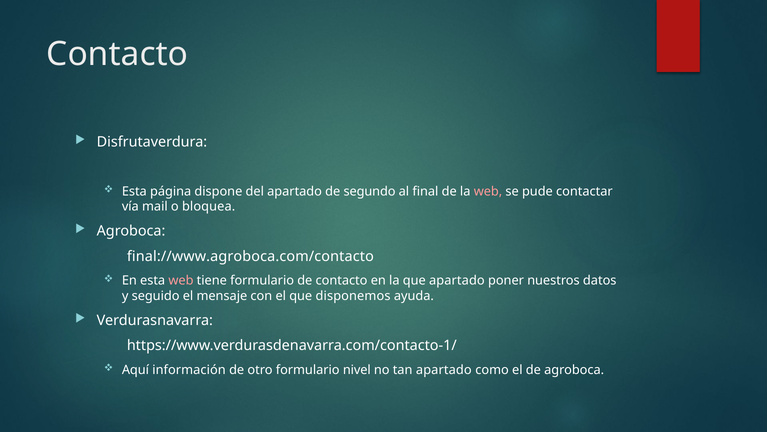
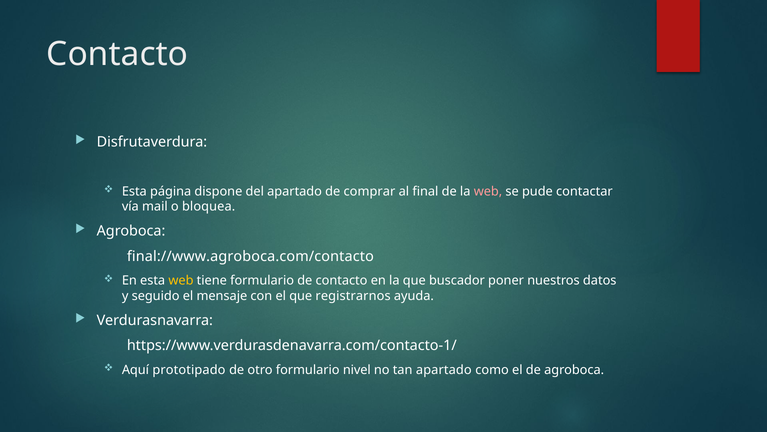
segundo: segundo -> comprar (369, 191)
web colour: pink -> yellow (181, 280)
que apartado: apartado -> buscador (457, 280)
disponemos: disponemos -> registrarnos (353, 296)
información: información -> prototipado (189, 369)
